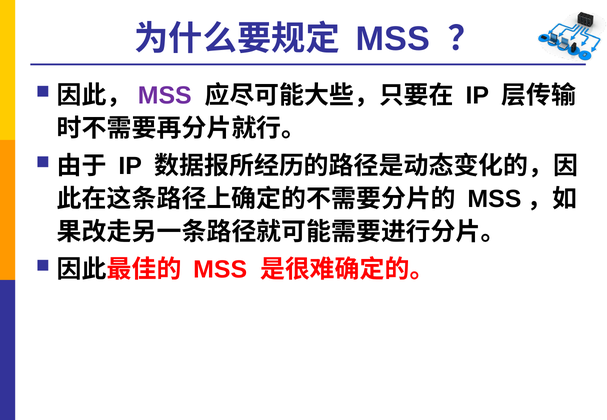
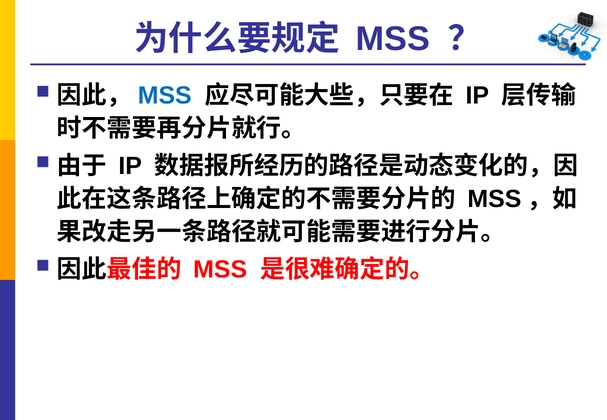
MSS colour: purple -> blue (165, 96)
